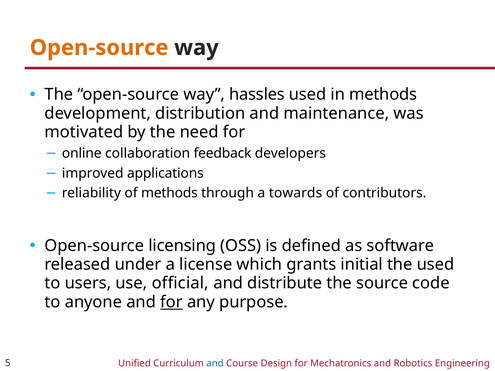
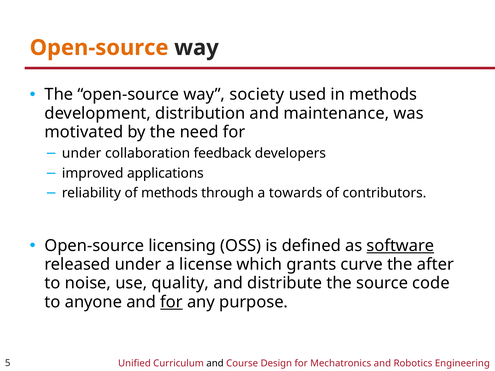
hassles: hassles -> society (257, 95)
online: online -> under (82, 154)
software underline: none -> present (400, 246)
initial: initial -> curve (362, 265)
the used: used -> after (435, 265)
users: users -> noise (88, 283)
official: official -> quality (180, 283)
and colour: blue -> black (215, 363)
